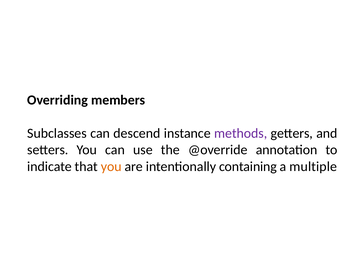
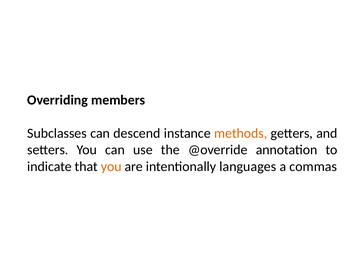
methods colour: purple -> orange (241, 133)
containing: containing -> languages (248, 167)
multiple: multiple -> commas (313, 167)
